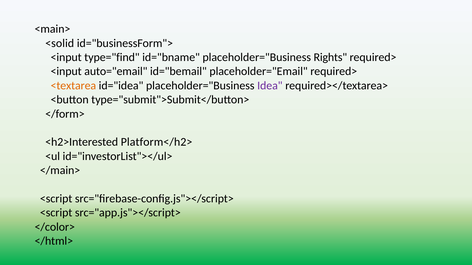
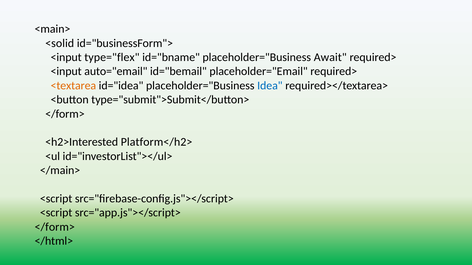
type="find: type="find -> type="flex (112, 57)
Rights: Rights -> Await (330, 57)
Idea colour: purple -> blue (270, 86)
</color>: </color> -> </form> (55, 227)
